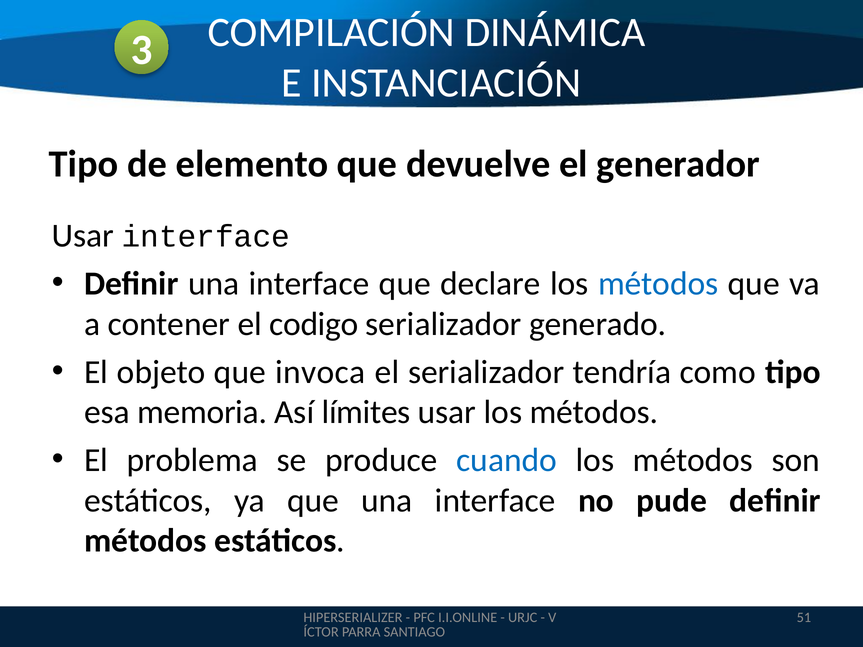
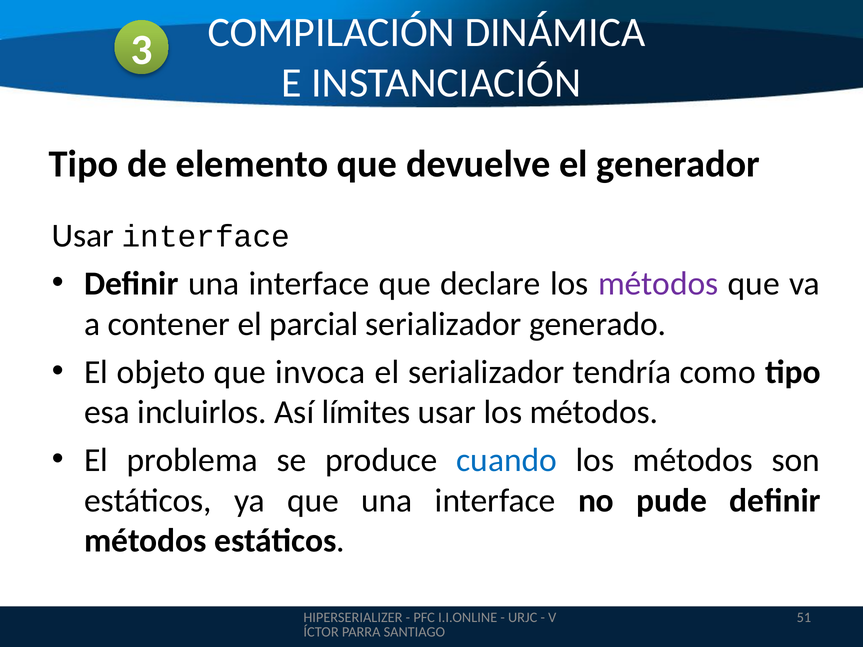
métodos colour: blue -> purple (658, 284)
codigo: codigo -> parcial (314, 324)
memoria: memoria -> incluirlos (202, 412)
